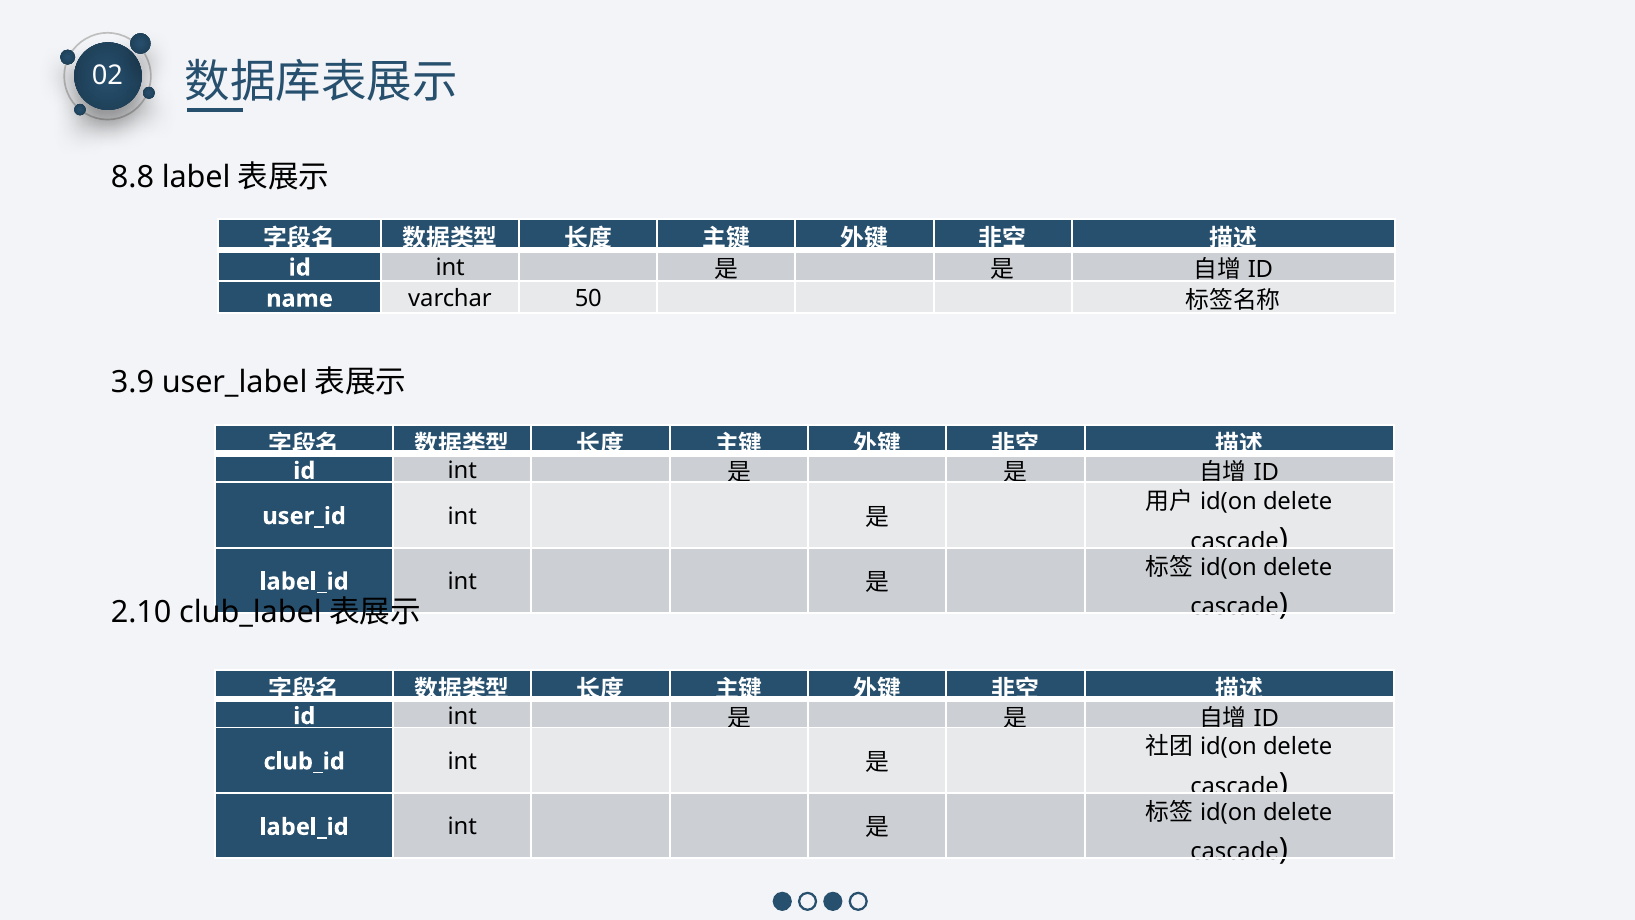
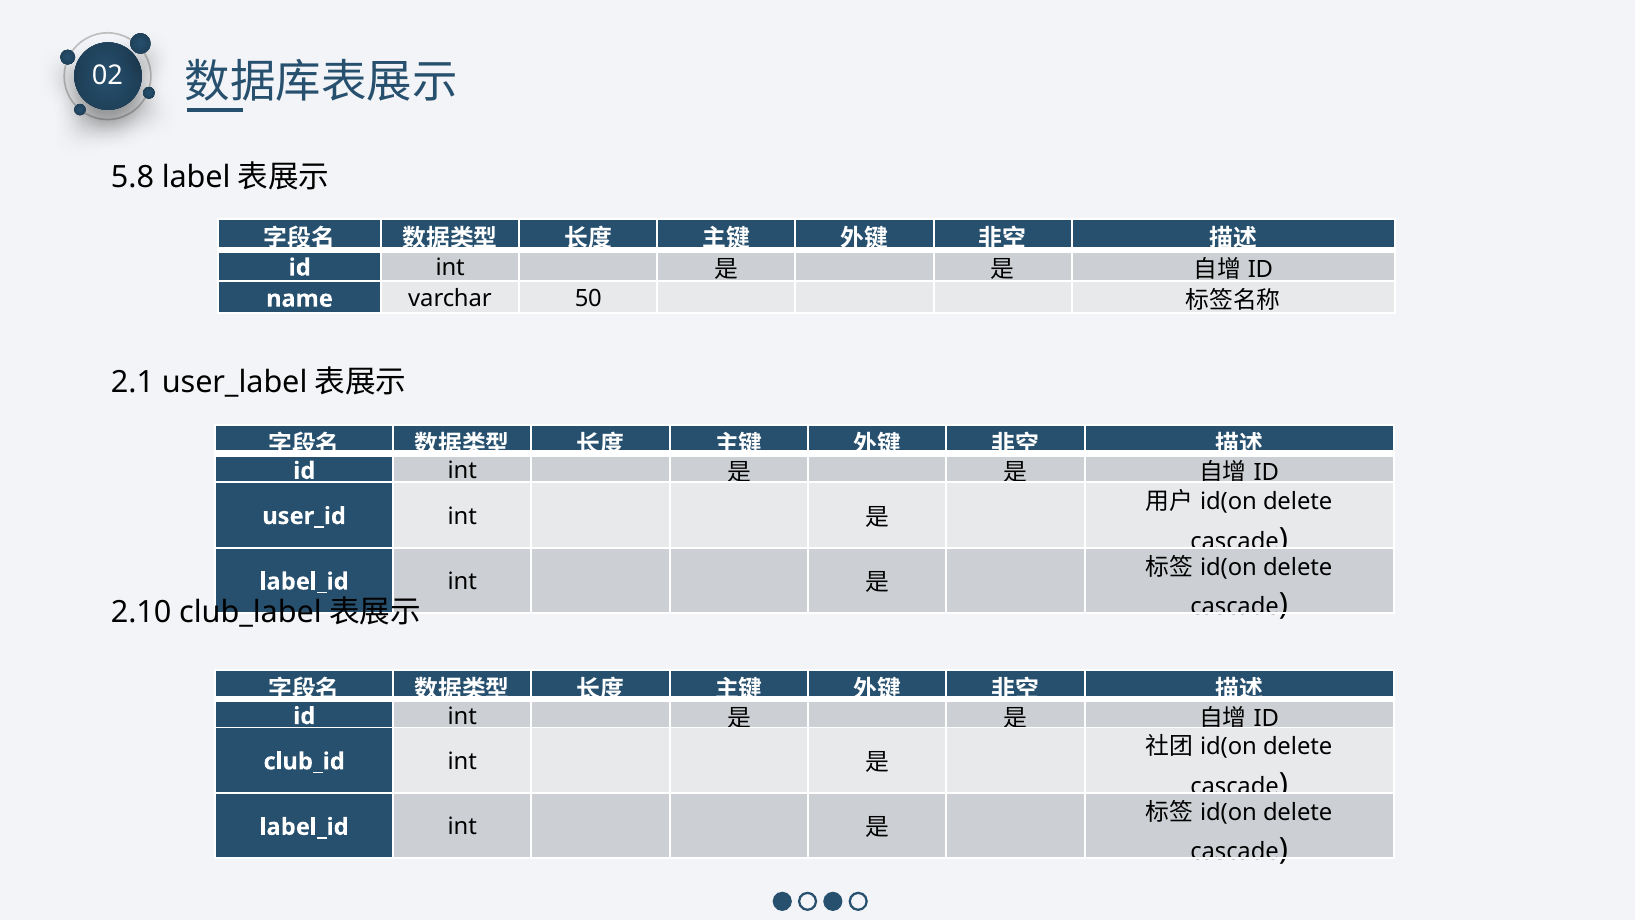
8.8: 8.8 -> 5.8 (132, 178)
3.9: 3.9 -> 2.1 (132, 382)
